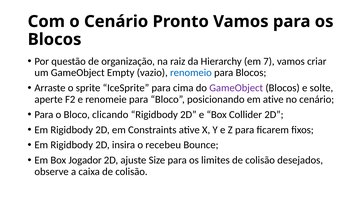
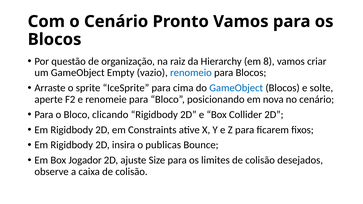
7: 7 -> 8 (269, 61)
GameObject colour: purple -> blue (236, 88)
em ative: ative -> nova (273, 99)
recebeu: recebeu -> publicas (163, 145)
